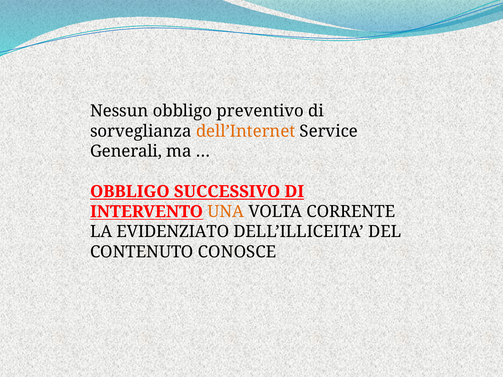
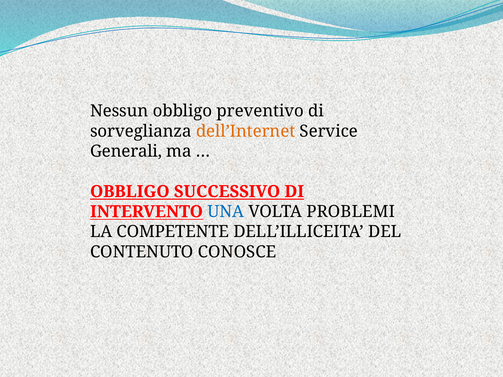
UNA colour: orange -> blue (226, 212)
CORRENTE: CORRENTE -> PROBLEMI (351, 212)
EVIDENZIATO: EVIDENZIATO -> COMPETENTE (173, 232)
